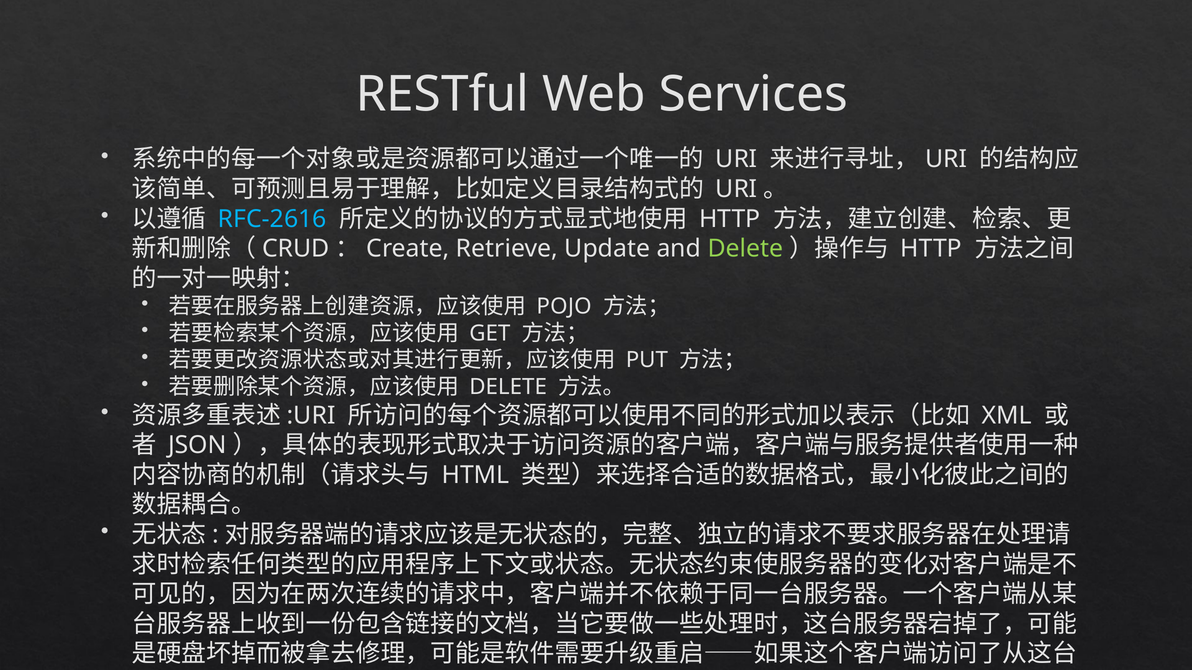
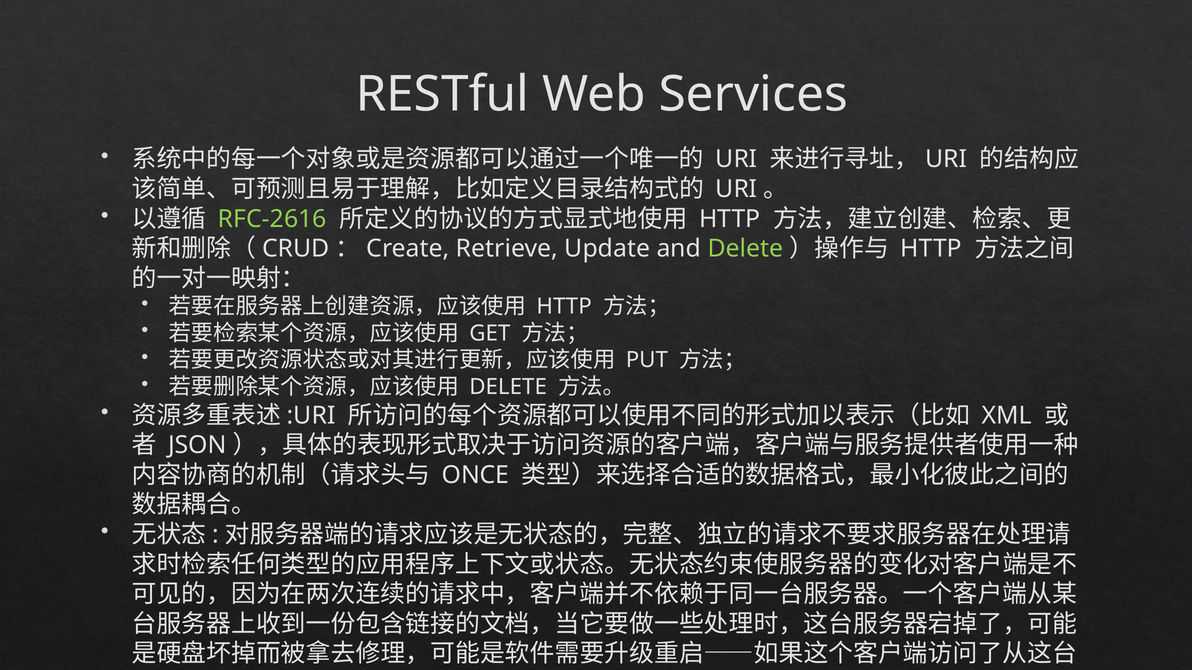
RFC-2616 colour: light blue -> light green (272, 219)
POJO: POJO -> HTTP (564, 307)
HTML: HTML -> ONCE (475, 475)
